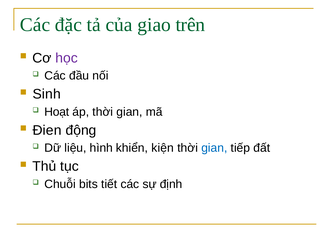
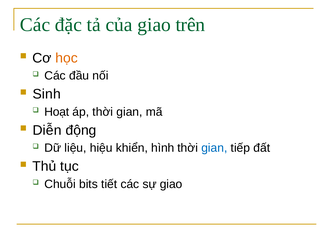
học colour: purple -> orange (67, 58)
Đien: Đien -> Diễn (47, 131)
hình: hình -> hiệu (101, 148)
kiện: kiện -> hình (163, 148)
sự định: định -> giao (171, 185)
